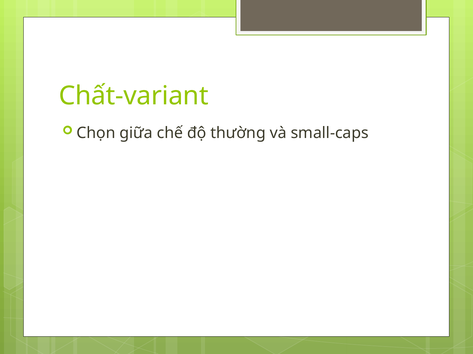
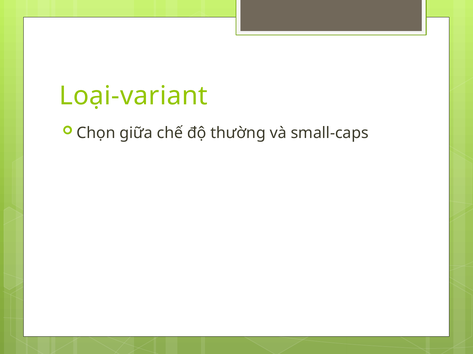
Chất-variant: Chất-variant -> Loại-variant (133, 96)
